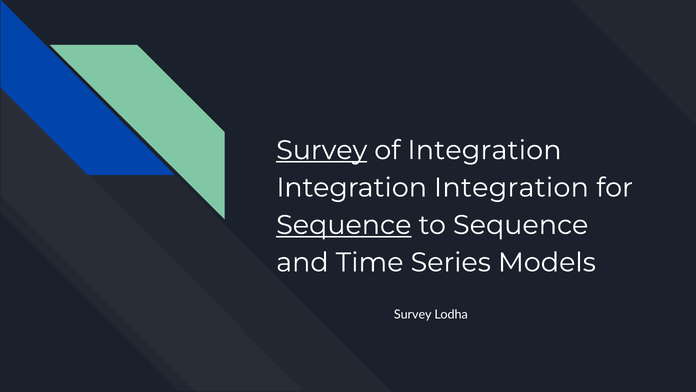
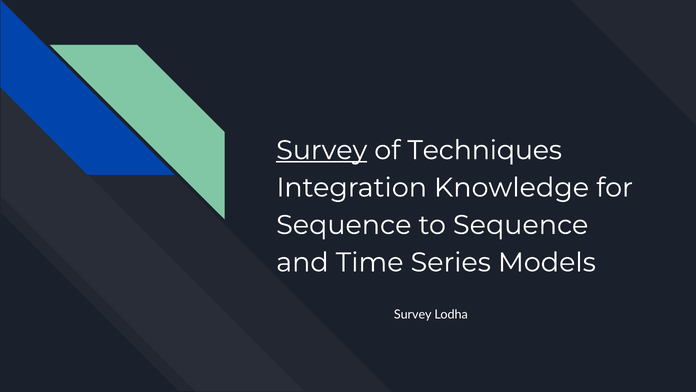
of Integration: Integration -> Techniques (485, 150)
Integration: Integration -> Knowledge (512, 187)
Sequence underline: present -> none (344, 225)
